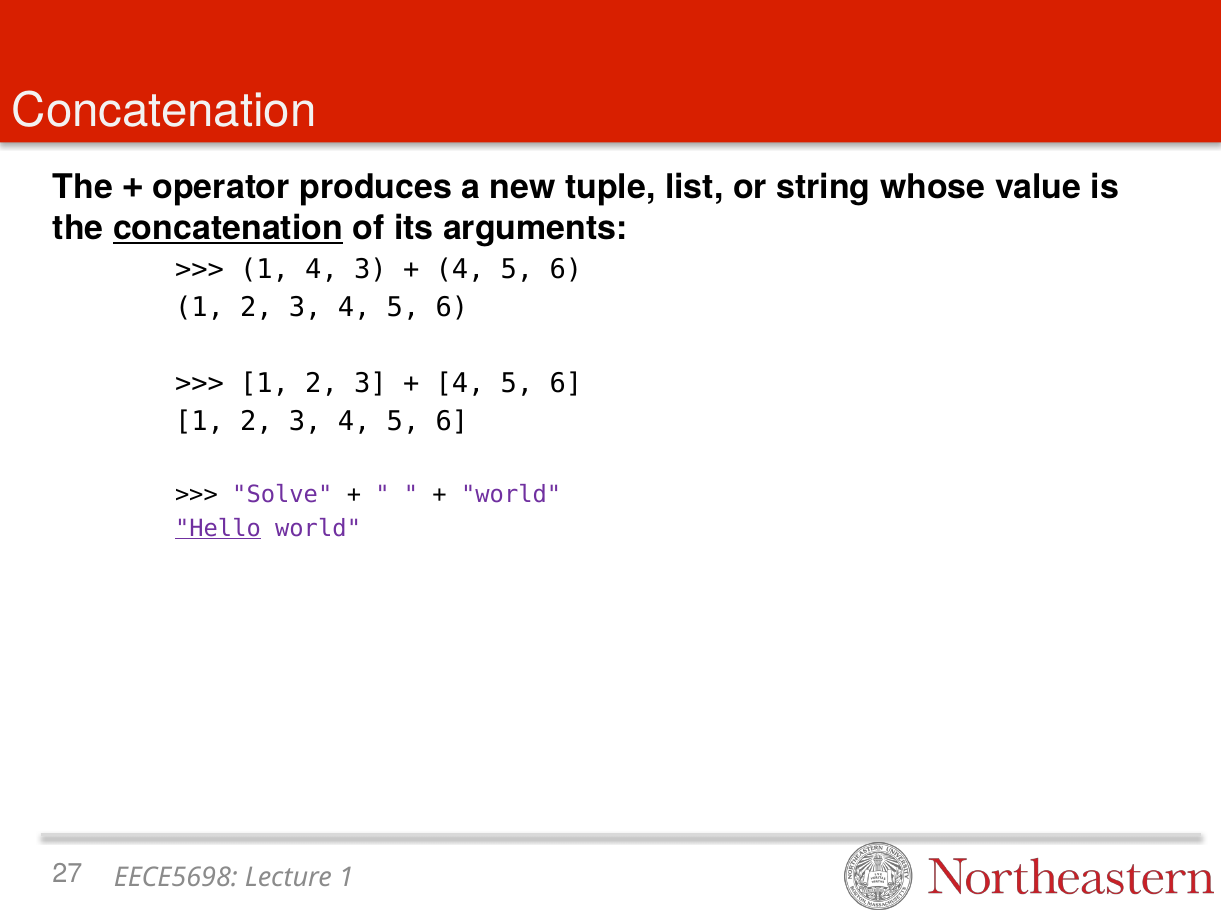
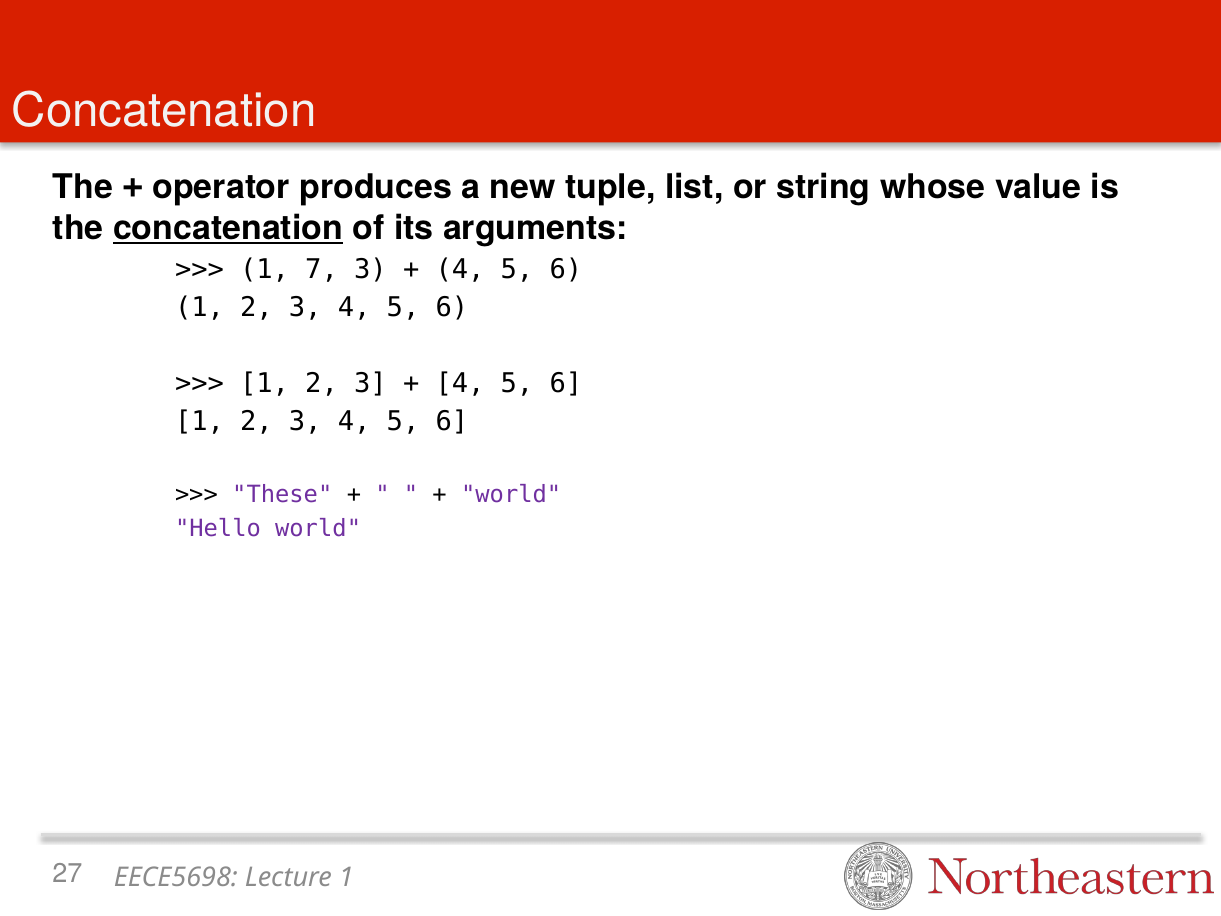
1 4: 4 -> 7 (322, 270)
Solve: Solve -> These (282, 495)
Hello underline: present -> none (218, 528)
